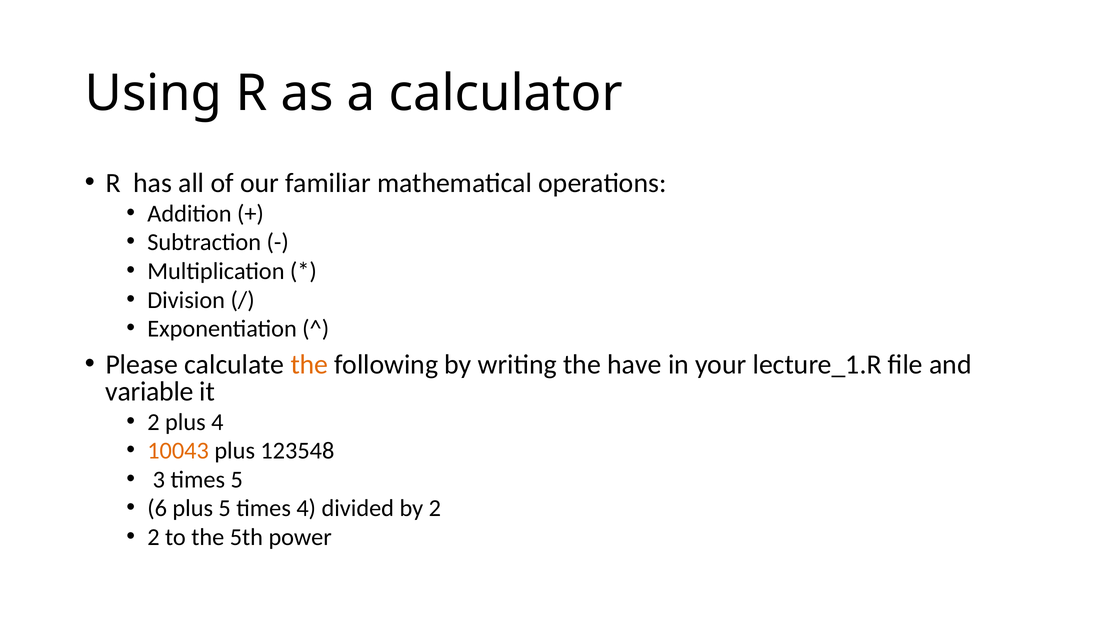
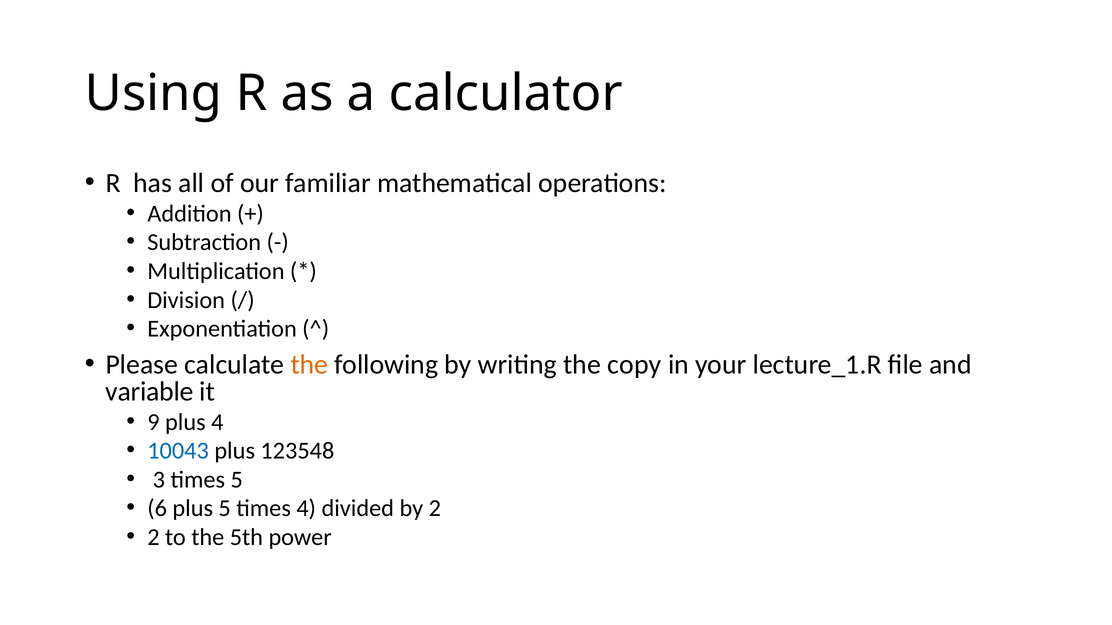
have: have -> copy (634, 365)
2: 2 -> 9 (153, 422)
10043 colour: orange -> blue (178, 451)
